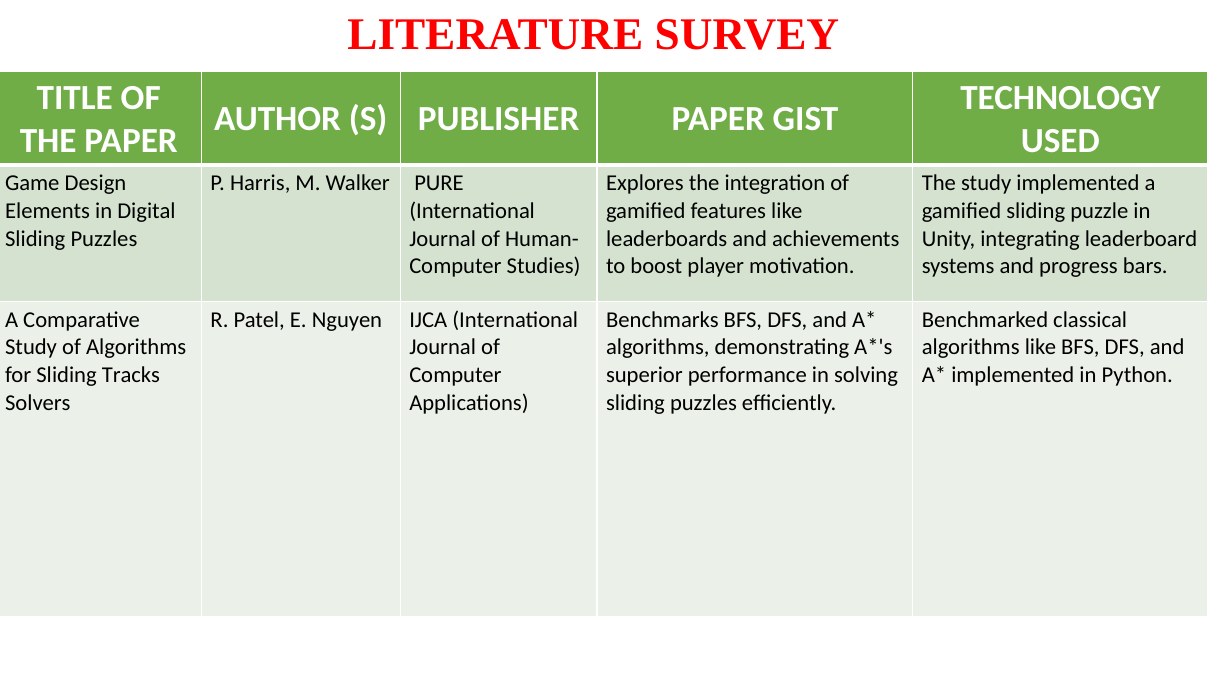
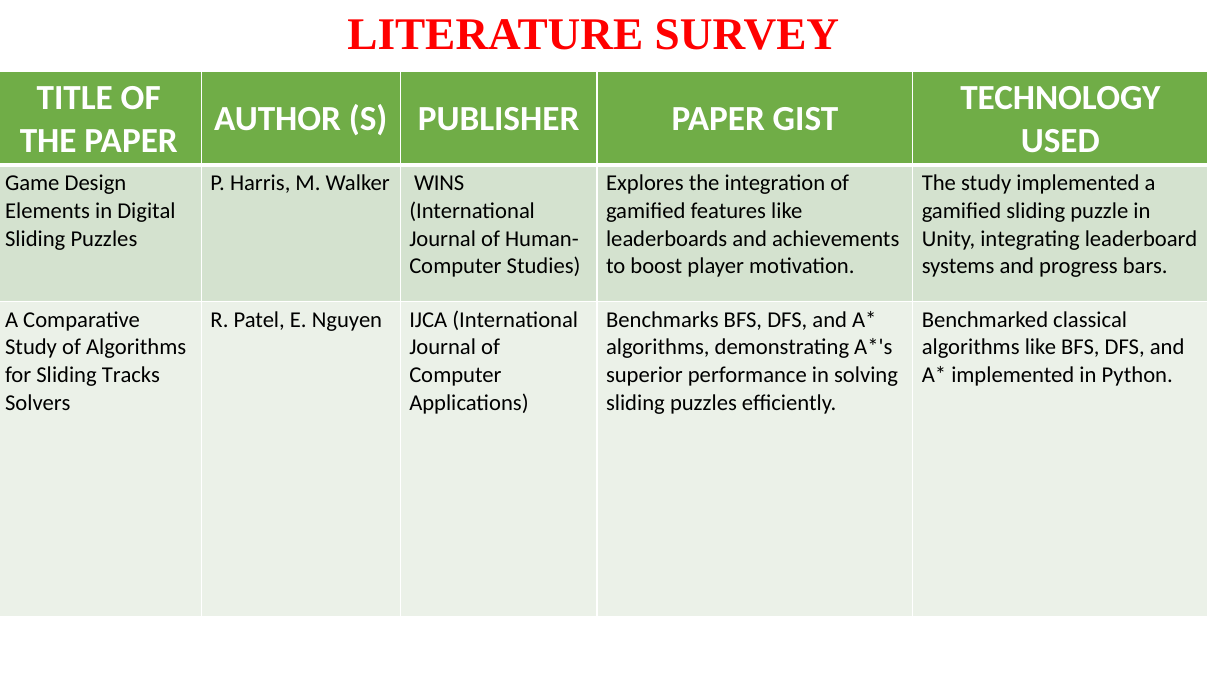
PURE: PURE -> WINS (439, 184)
